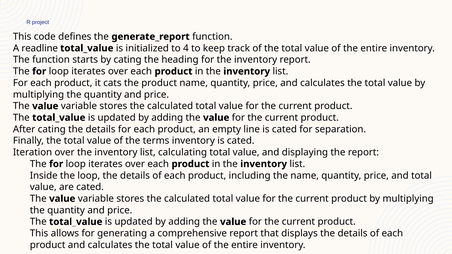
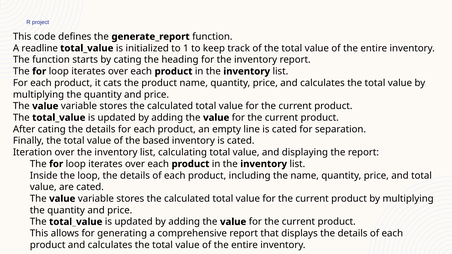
4: 4 -> 1 (186, 48)
terms: terms -> based (156, 141)
